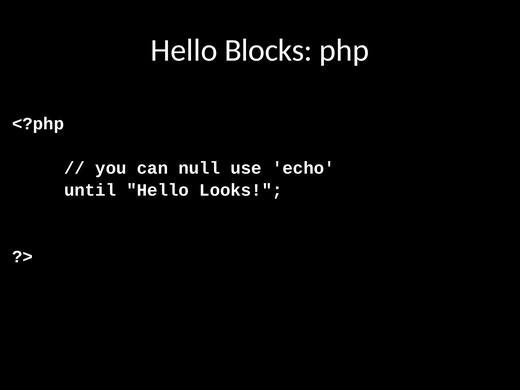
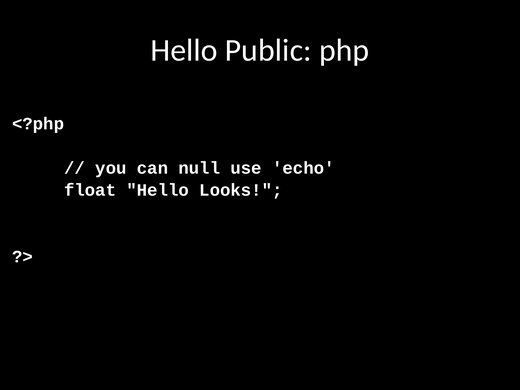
Blocks: Blocks -> Public (268, 50)
until: until -> float (90, 190)
